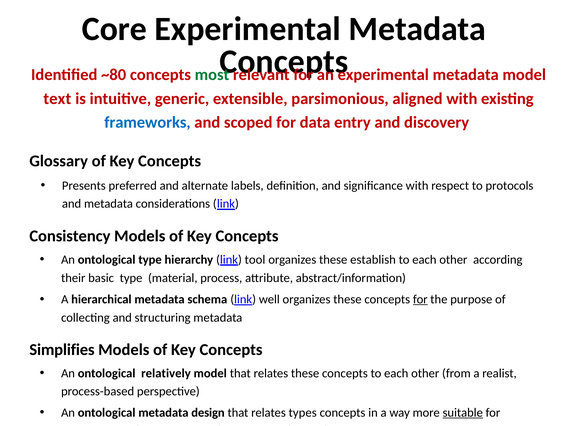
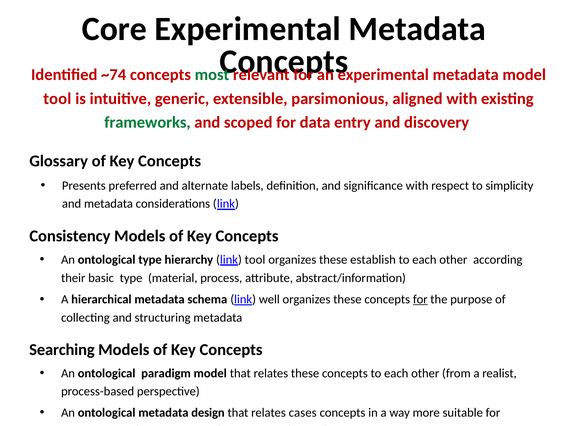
~80: ~80 -> ~74 (114, 75)
text: text -> tool (57, 99)
frameworks colour: blue -> green (147, 122)
protocols: protocols -> simplicity (509, 186)
Simplifies: Simplifies -> Searching (62, 350)
relatively: relatively -> paradigm (166, 373)
types: types -> cases (303, 413)
suitable underline: present -> none (463, 413)
